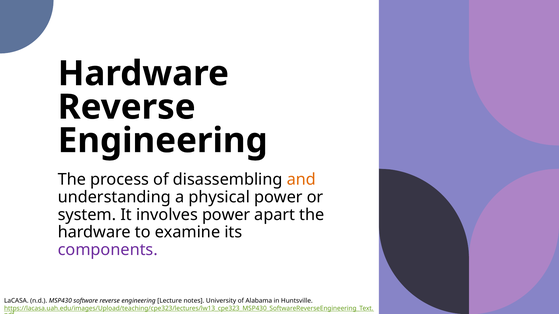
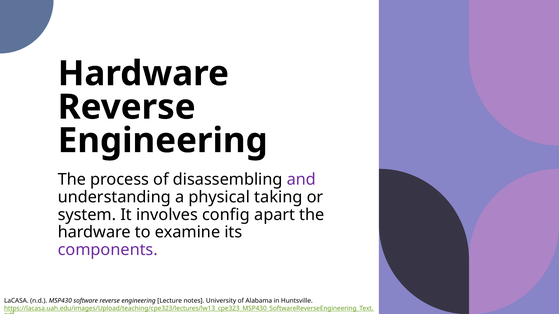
and colour: orange -> purple (301, 180)
physical power: power -> taking (278, 197)
involves power: power -> config (226, 215)
